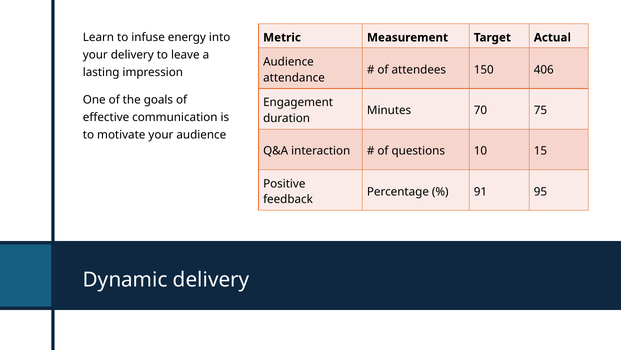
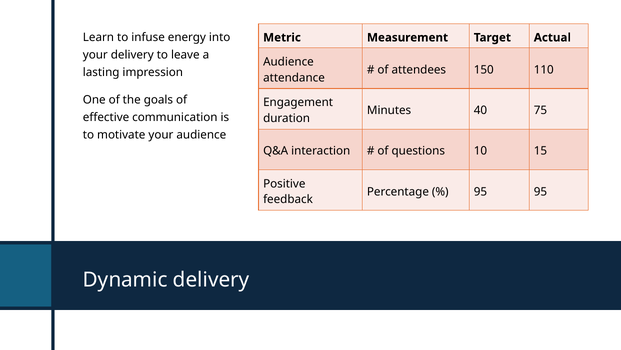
406: 406 -> 110 (544, 70)
70: 70 -> 40 (480, 110)
91: 91 -> 95 (480, 191)
